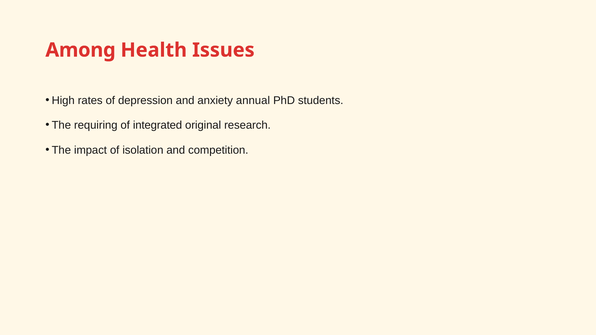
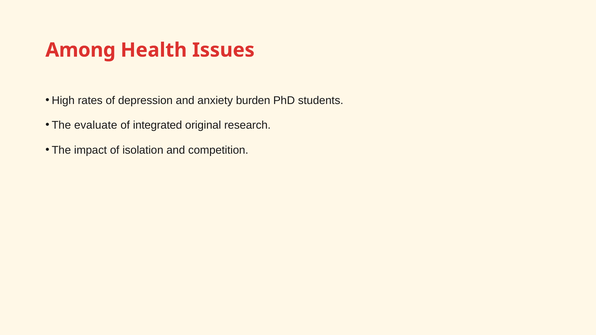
annual: annual -> burden (253, 100)
requiring: requiring -> evaluate (96, 125)
